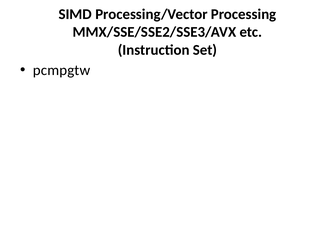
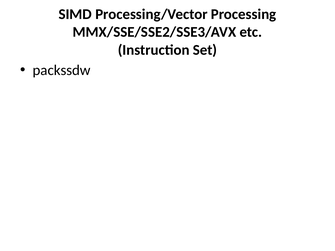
pcmpgtw: pcmpgtw -> packssdw (62, 70)
